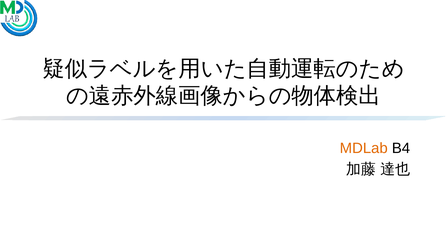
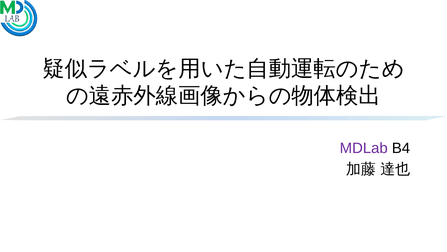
MDLab colour: orange -> purple (364, 148)
